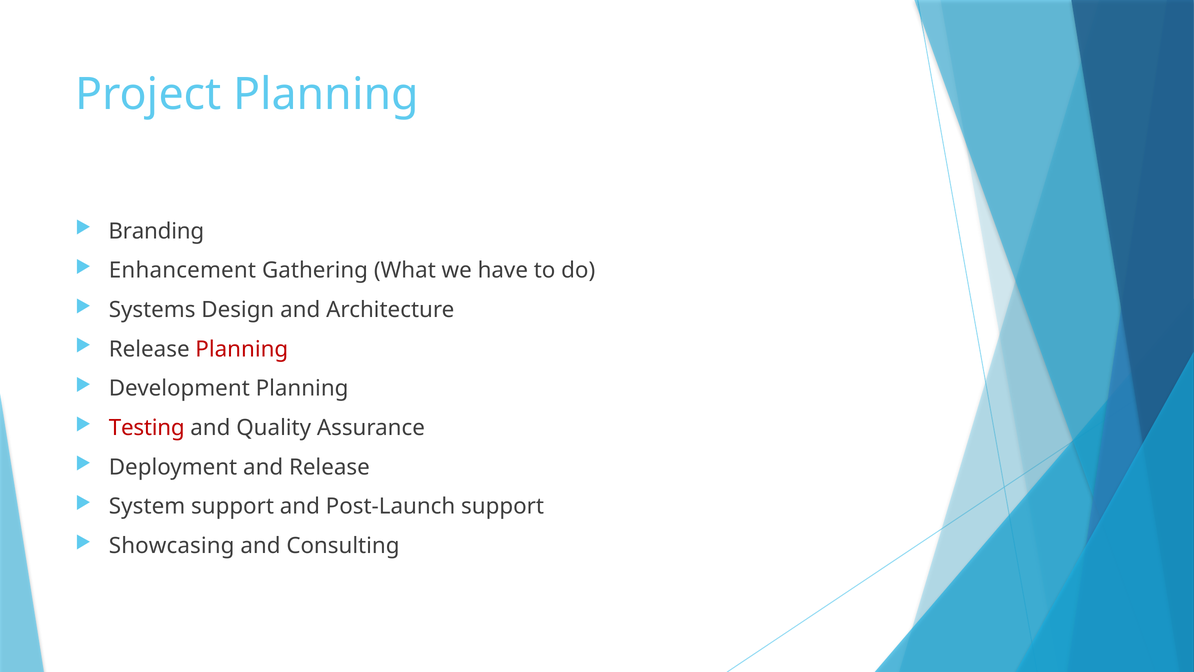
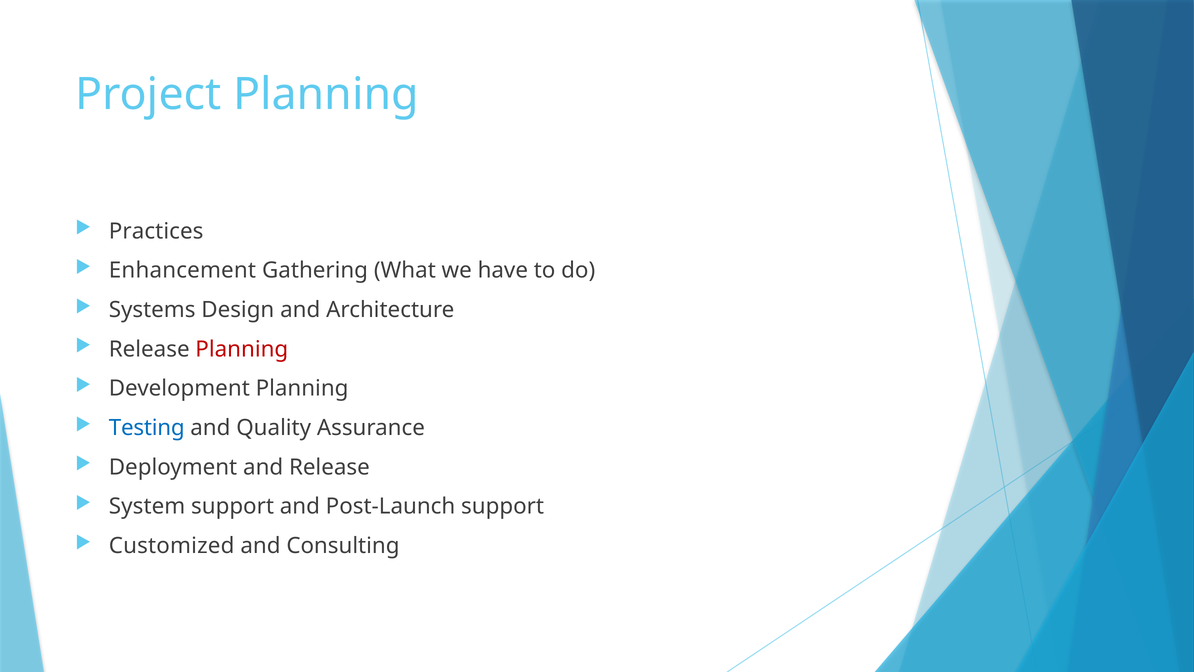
Branding: Branding -> Practices (156, 231)
Testing colour: red -> blue (147, 428)
Showcasing: Showcasing -> Customized (172, 546)
